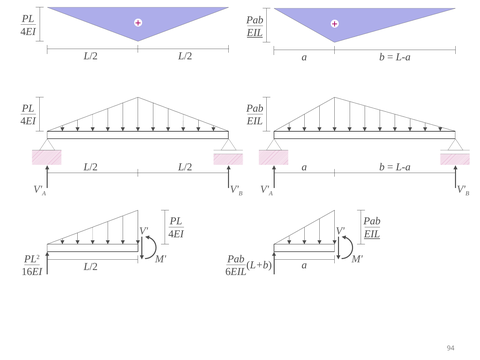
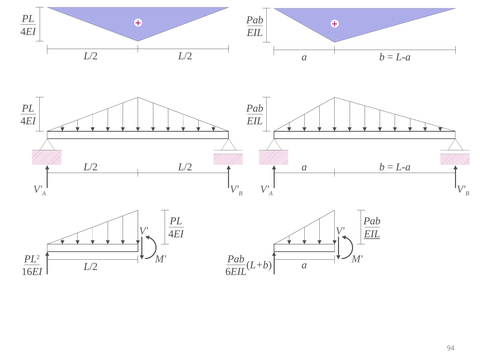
EIL underline: present -> none (255, 33)
